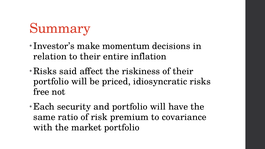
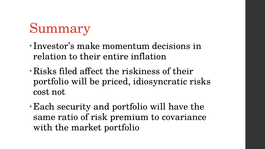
said: said -> filed (68, 71)
free: free -> cost (41, 92)
